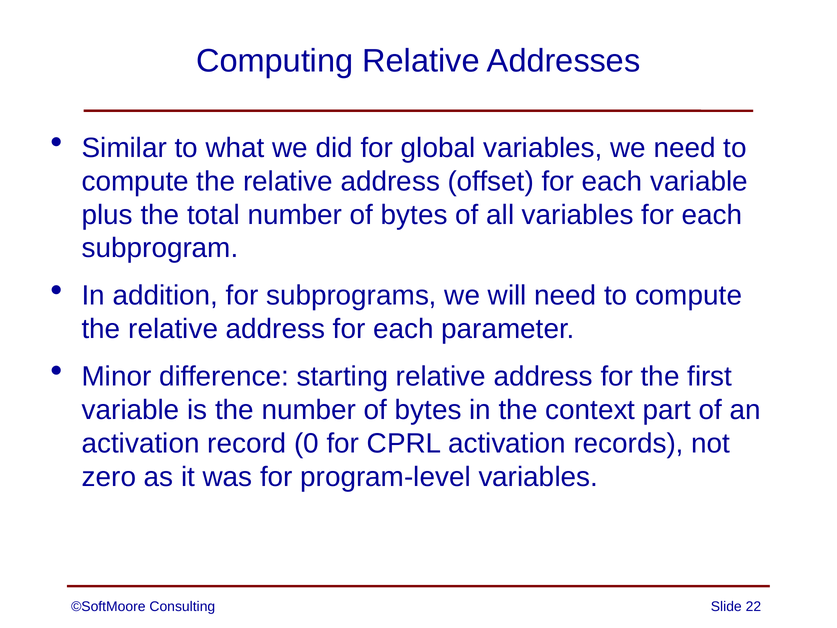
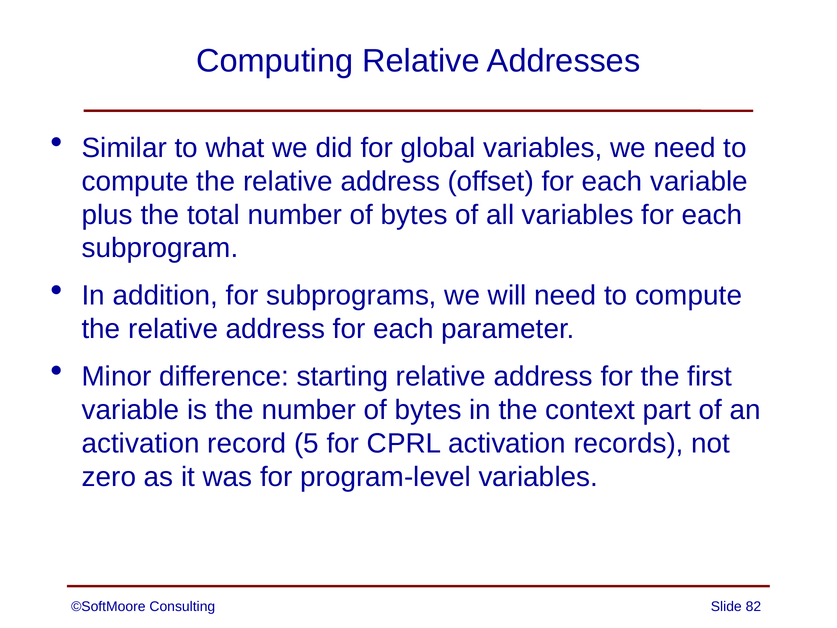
0: 0 -> 5 (306, 443)
22: 22 -> 82 (753, 606)
